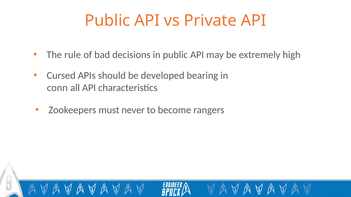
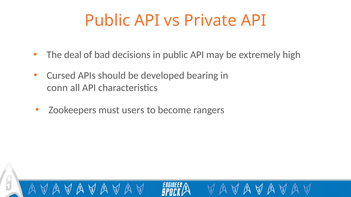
rule: rule -> deal (73, 55)
never: never -> users (133, 110)
